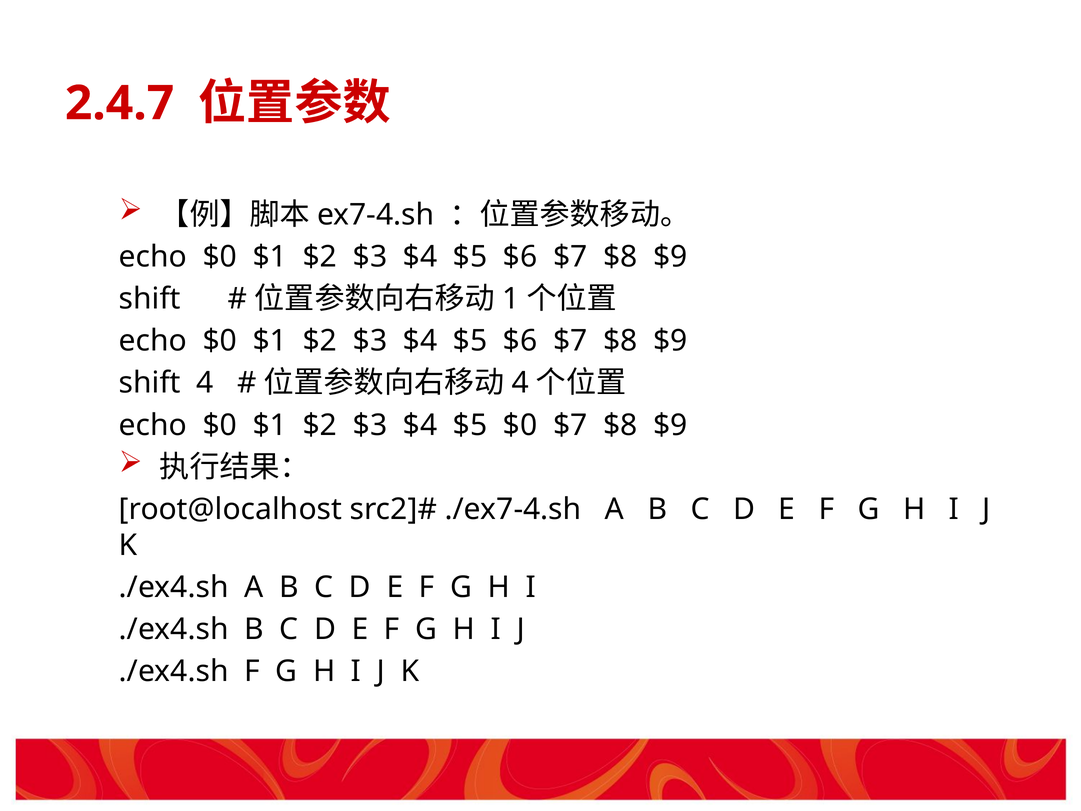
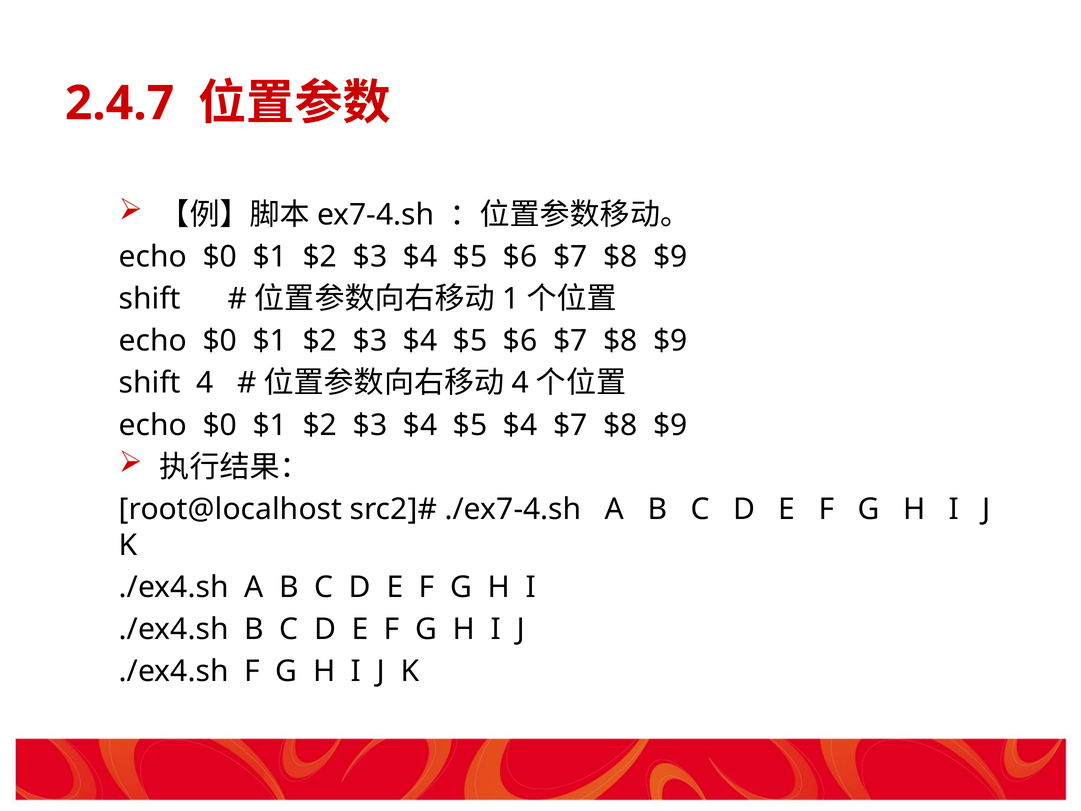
$5 $0: $0 -> $4 (520, 425)
